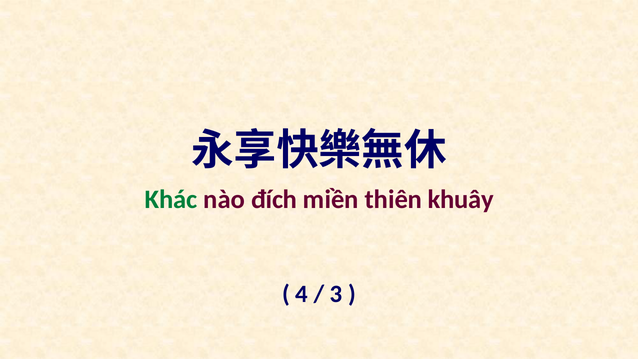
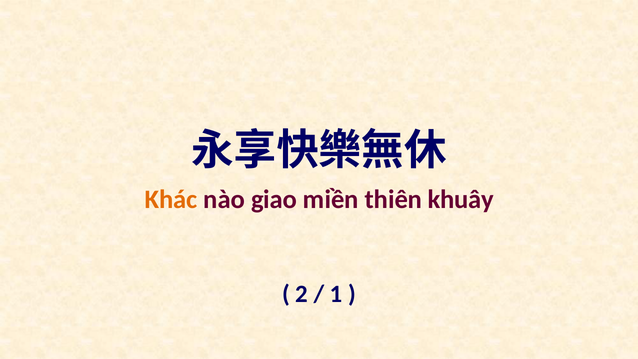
Khác colour: green -> orange (171, 199)
đích: đích -> giao (274, 199)
4: 4 -> 2 (302, 294)
3: 3 -> 1 (336, 294)
